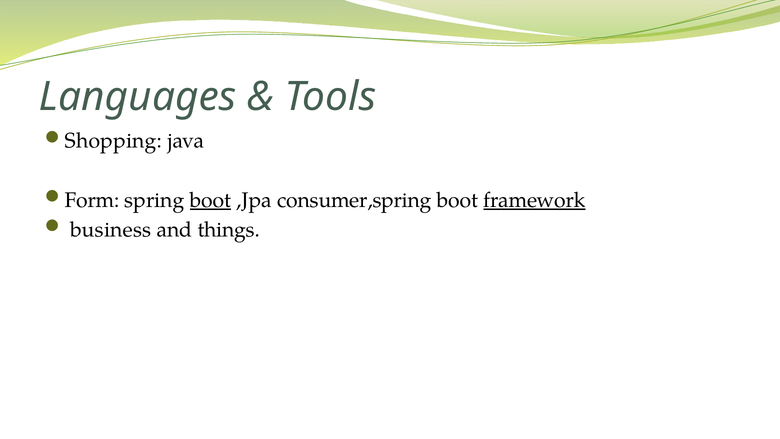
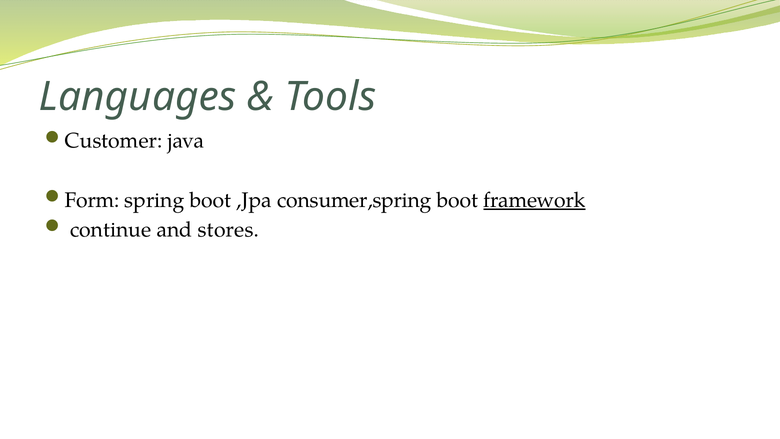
Shopping: Shopping -> Customer (114, 141)
boot underline: present -> none (210, 200)
business: business -> continue (111, 229)
things: things -> stores (228, 229)
